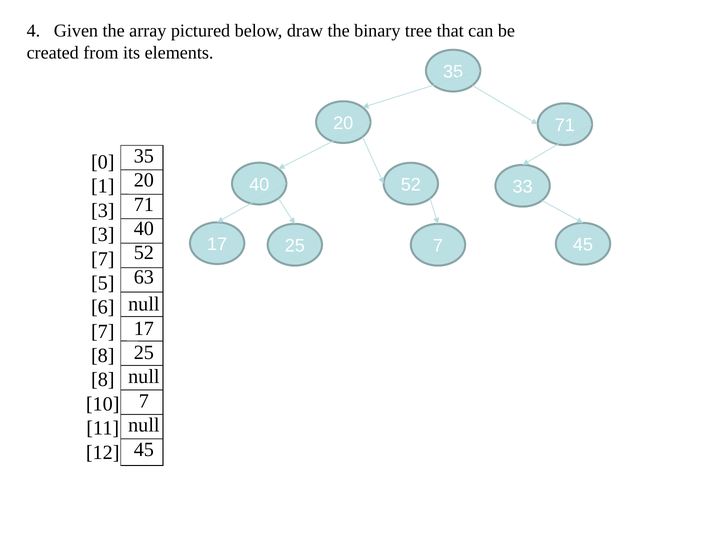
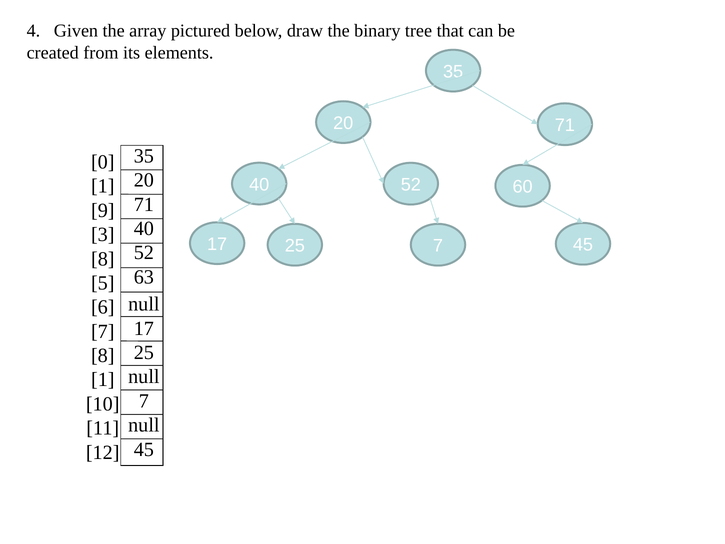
33: 33 -> 60 (523, 187)
3: 3 -> 9 (103, 210)
7: 7 -> 8 (103, 259)
8: 8 -> 1 (103, 380)
